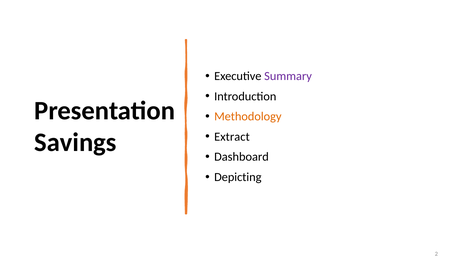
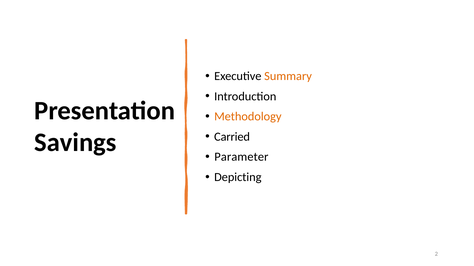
Summary colour: purple -> orange (288, 76)
Extract: Extract -> Carried (232, 137)
Dashboard: Dashboard -> Parameter (241, 157)
